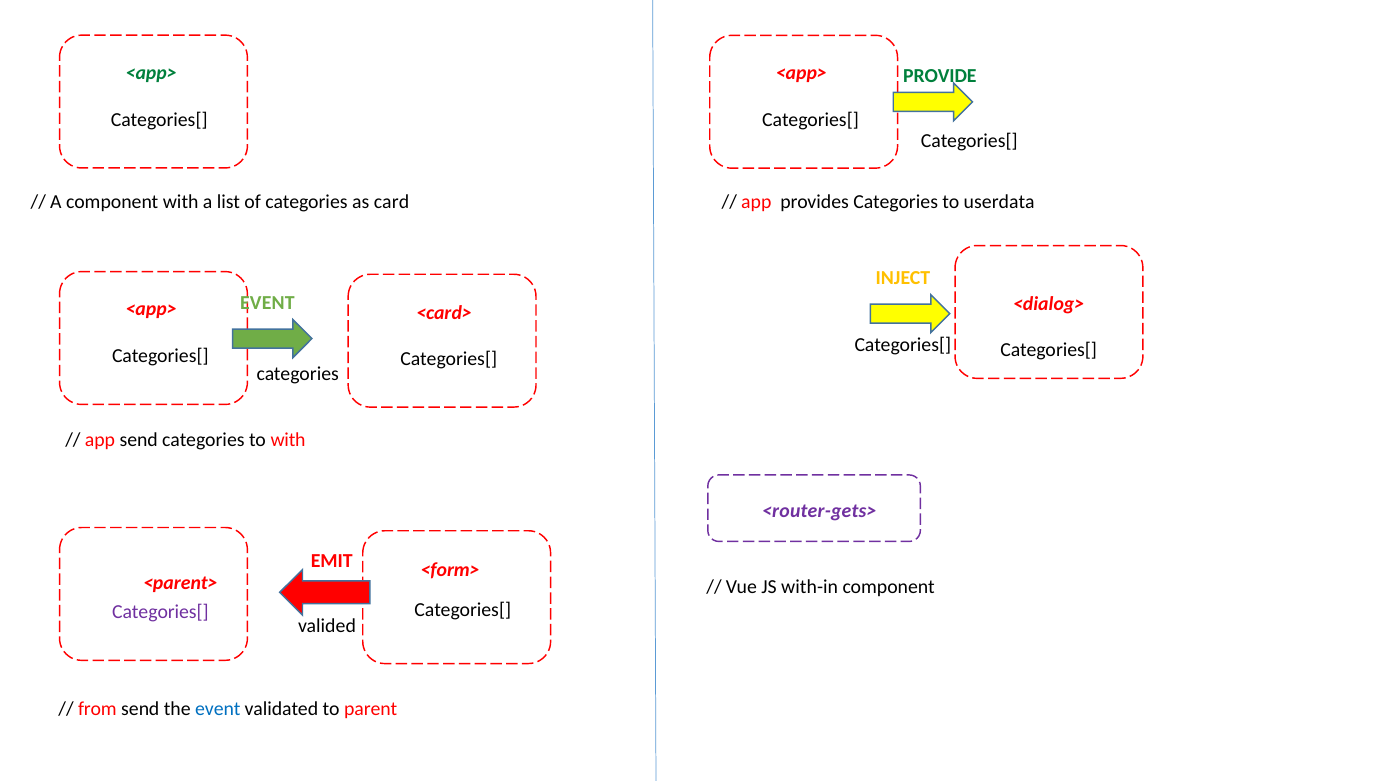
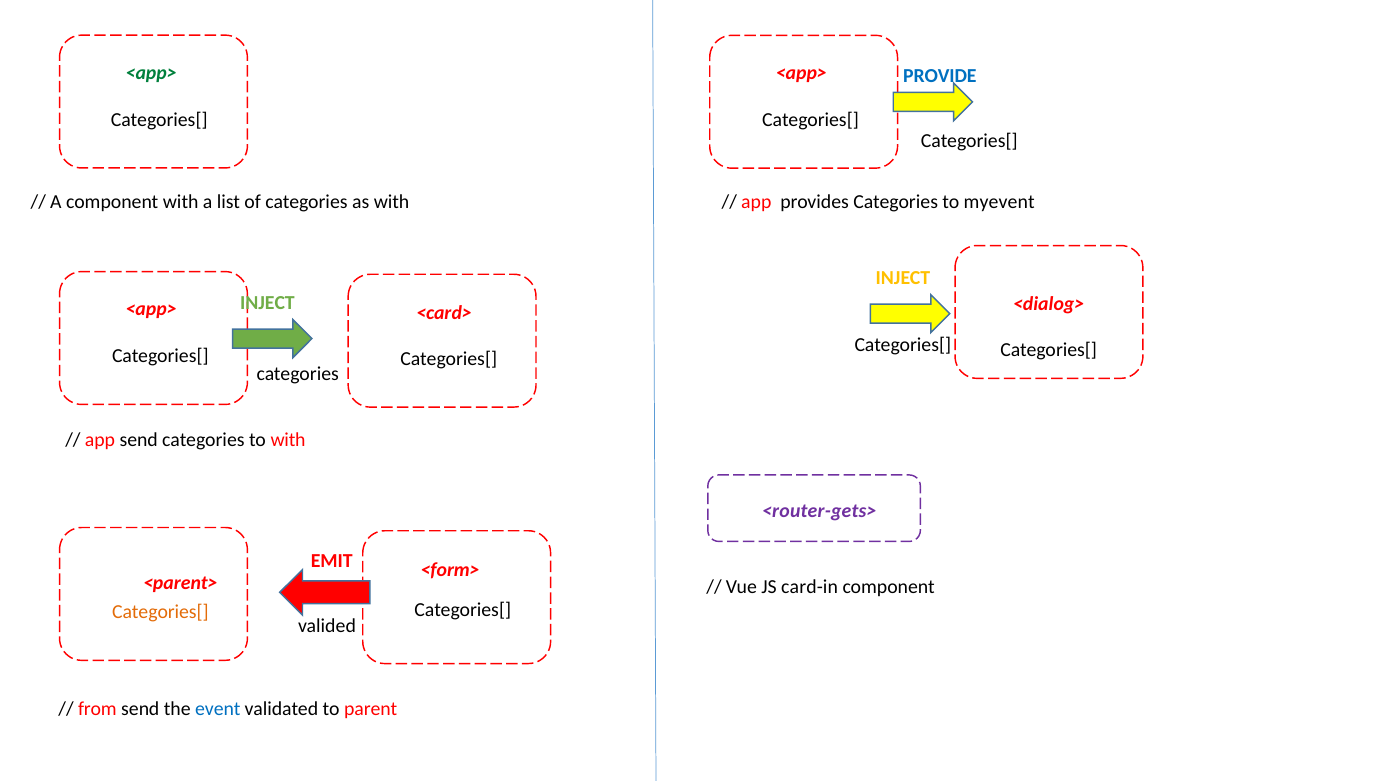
PROVIDE colour: green -> blue (940, 76)
as card: card -> with (392, 202)
userdata: userdata -> myevent (999, 202)
EVENT: EVENT -> INJECT (267, 303)
with-in: with-in -> card-in (810, 587)
Categories[ colour: purple -> orange (160, 612)
